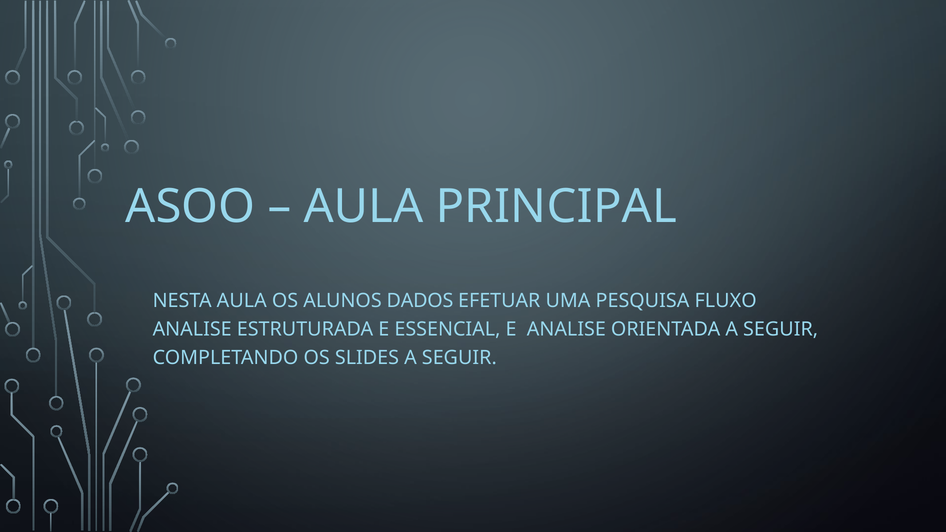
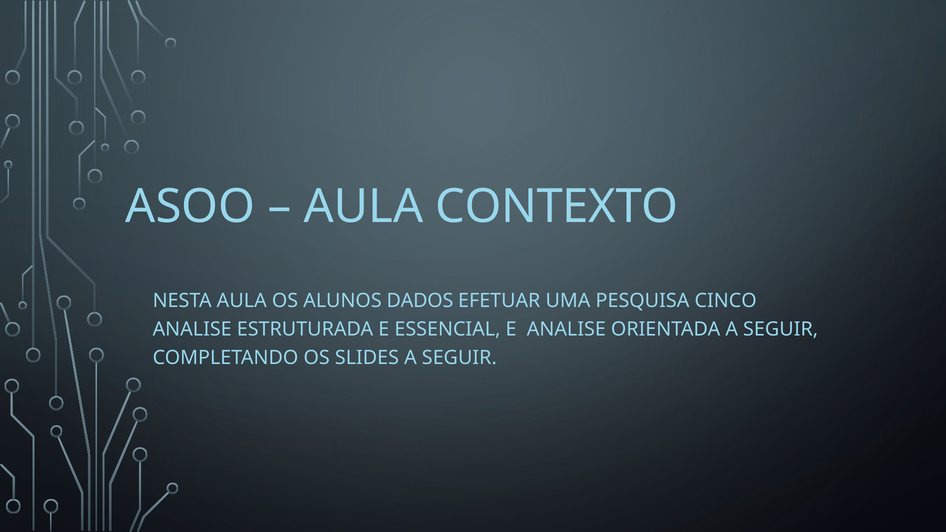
PRINCIPAL: PRINCIPAL -> CONTEXTO (557, 206)
FLUXO: FLUXO -> CINCO (726, 301)
